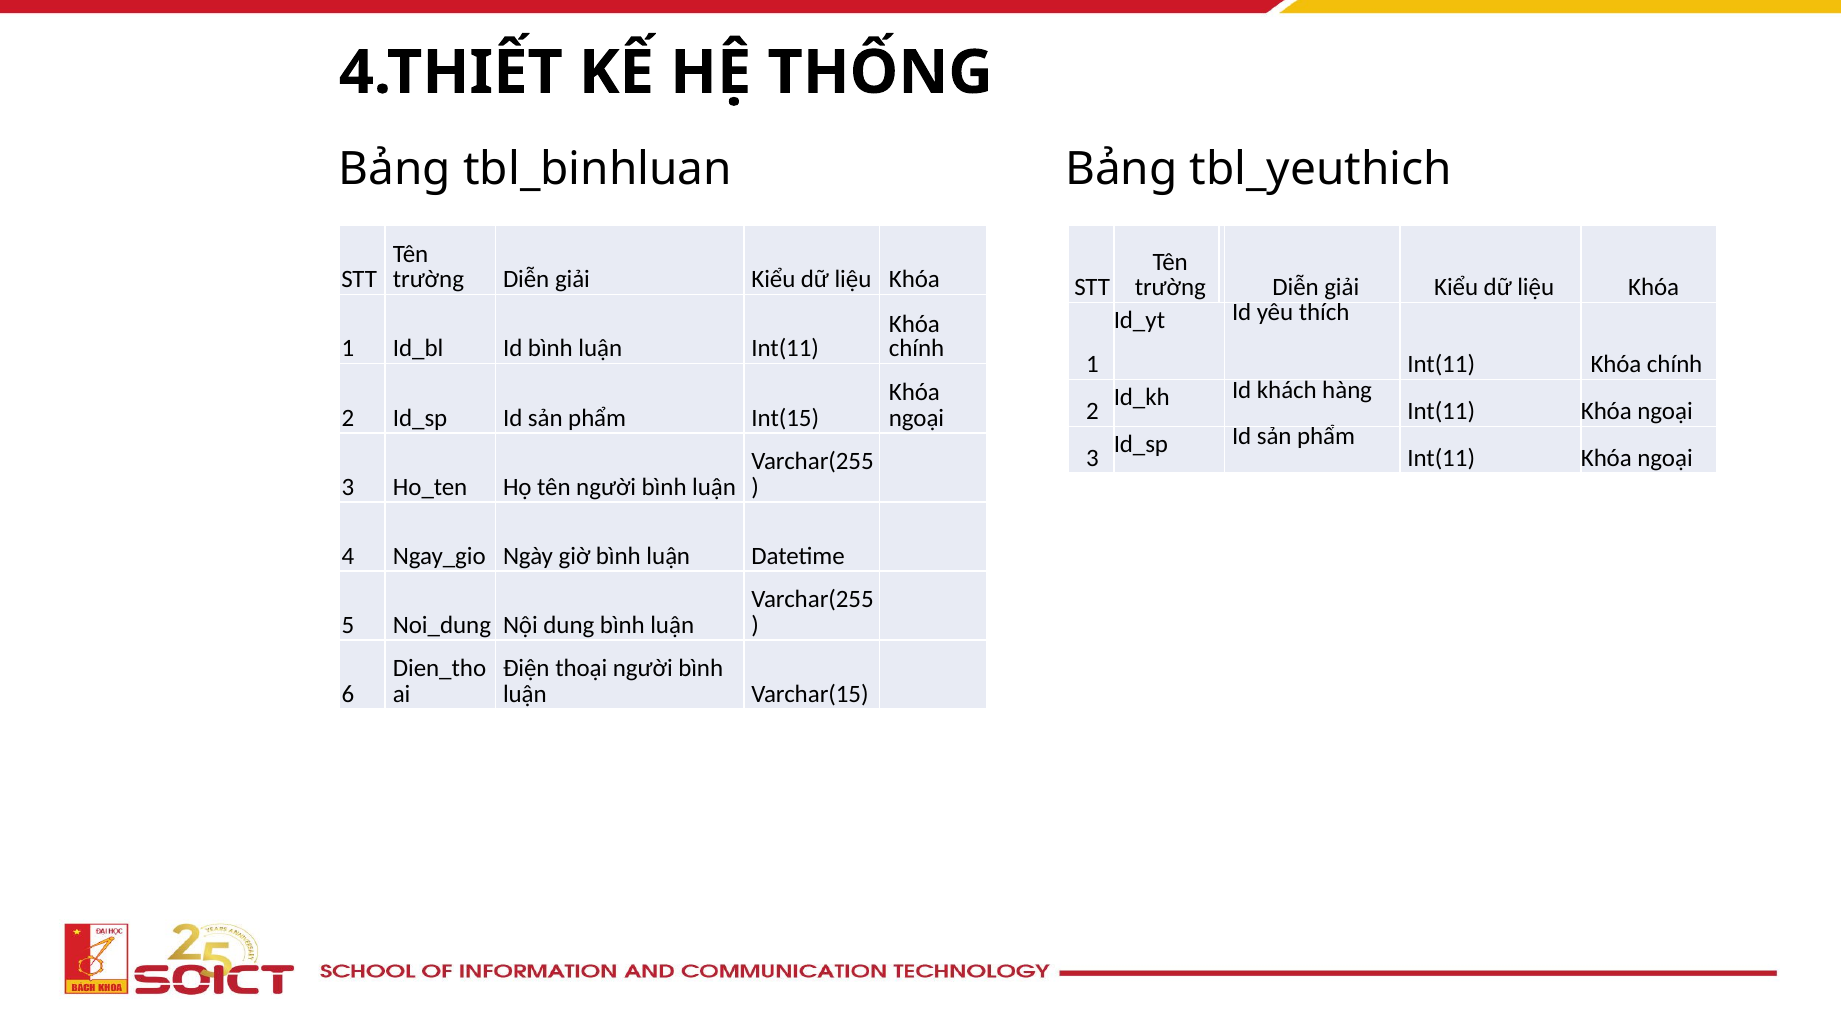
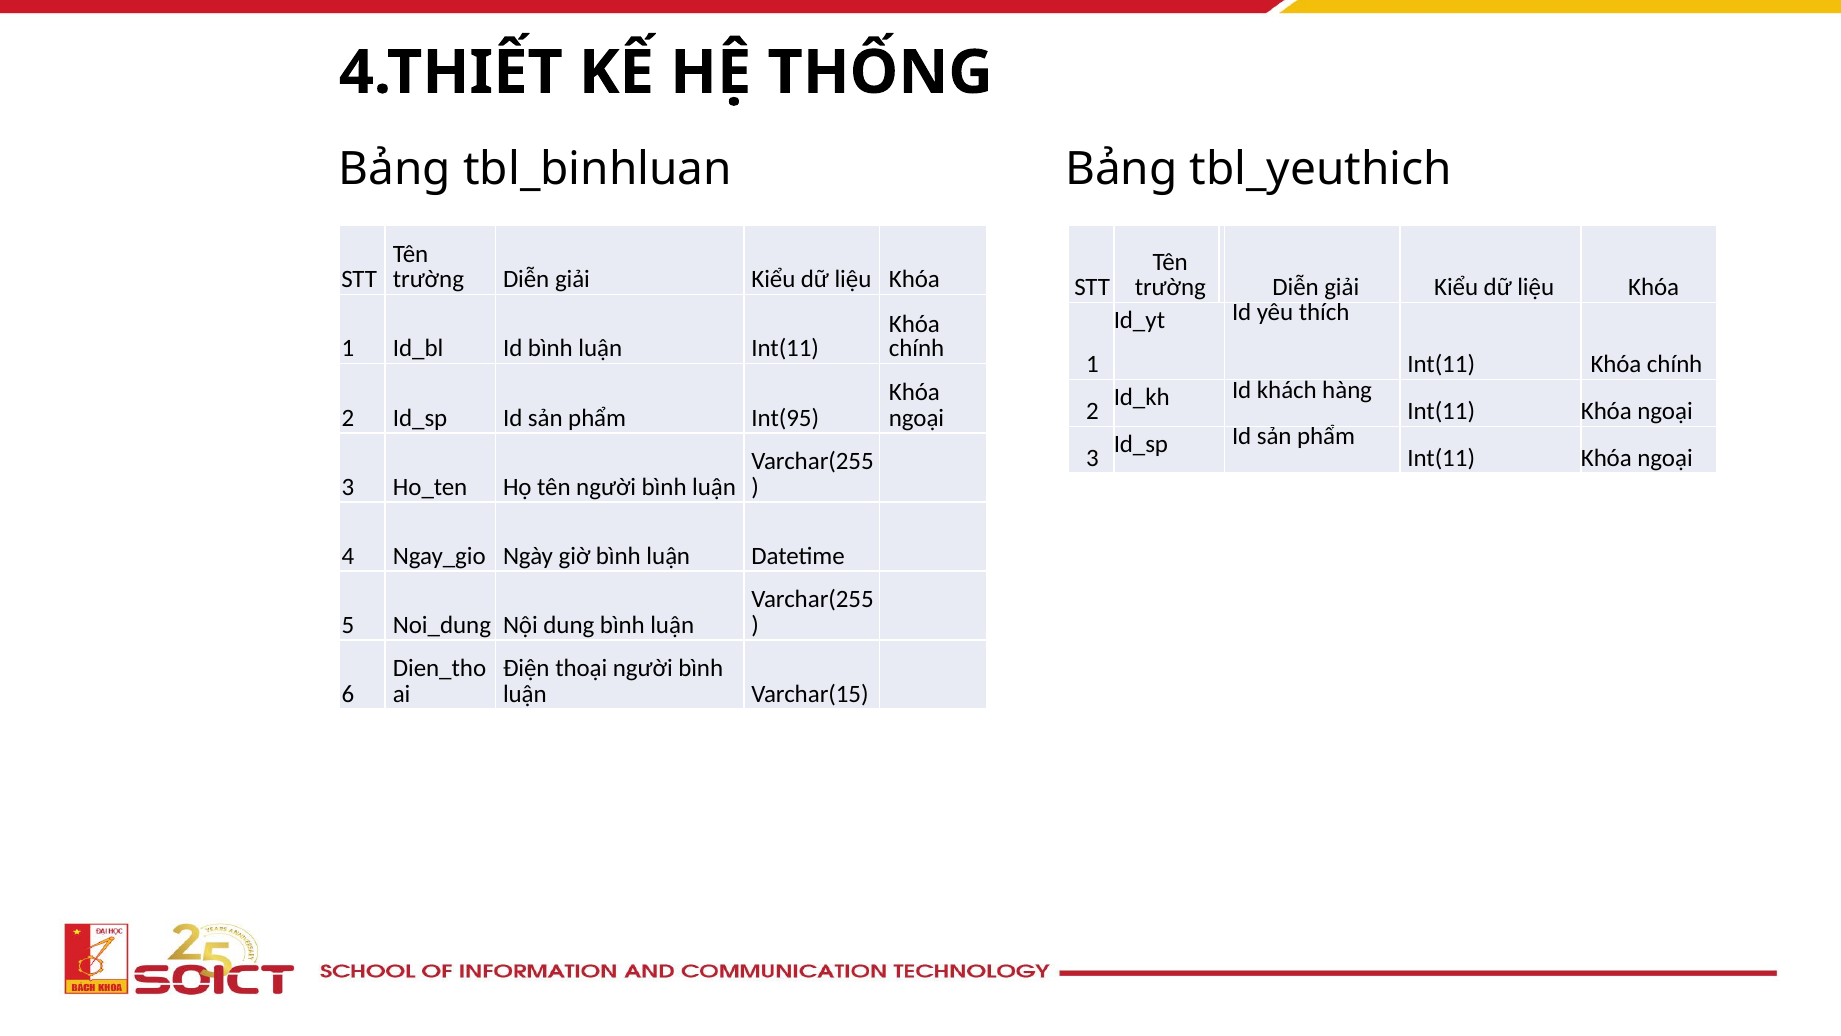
Int(15: Int(15 -> Int(95 (785, 418)
